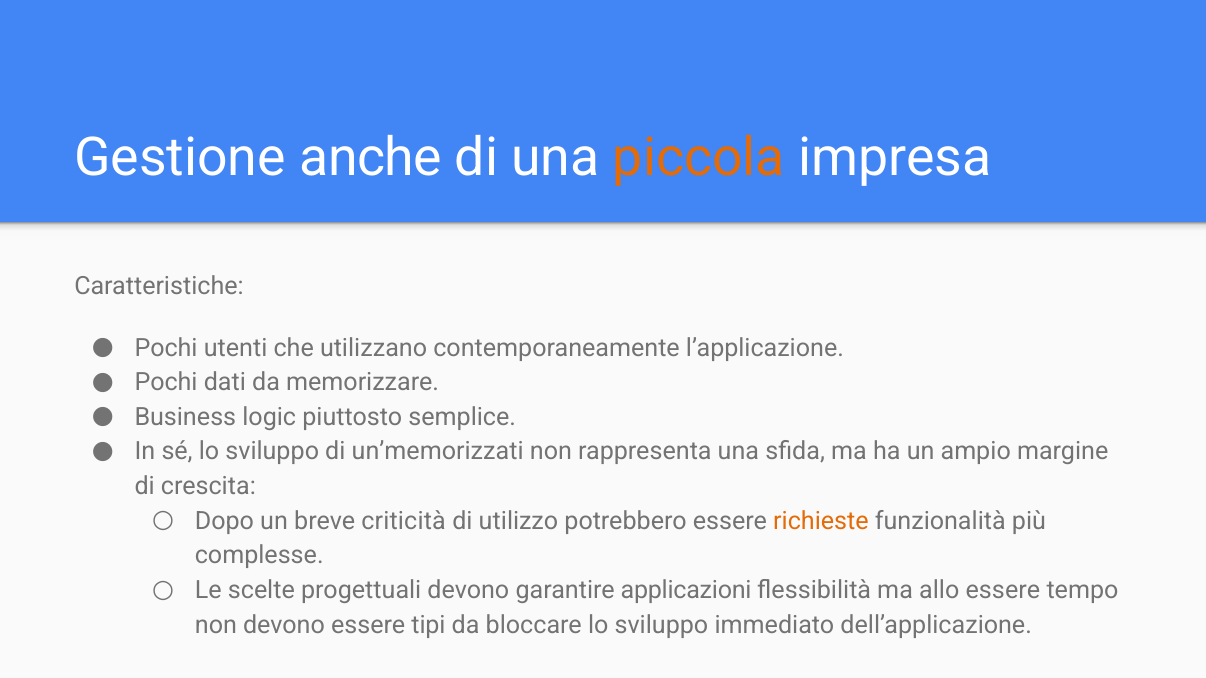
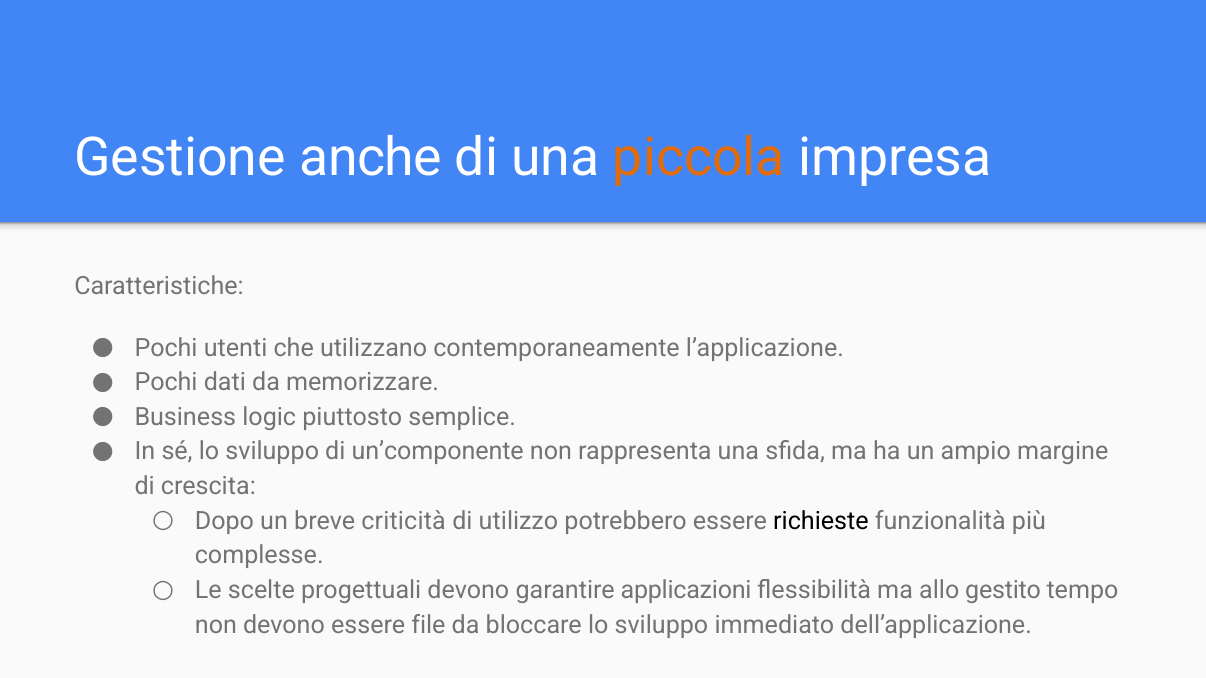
un’memorizzati: un’memorizzati -> un’componente (438, 452)
richieste colour: orange -> black (821, 521)
allo essere: essere -> gestito (1003, 591)
tipi: tipi -> file (428, 625)
